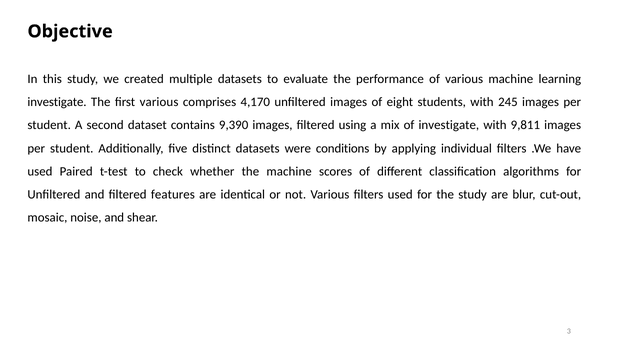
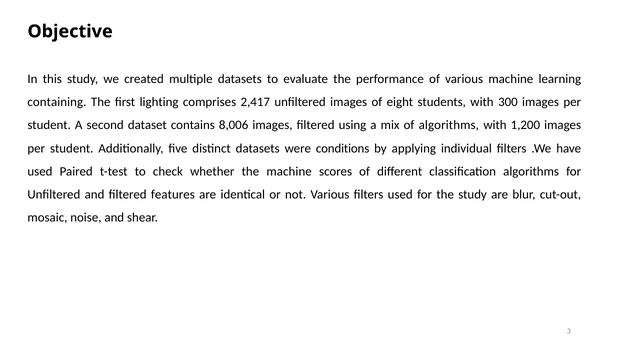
investigate: investigate -> containing (57, 102)
first various: various -> lighting (159, 102)
4,170: 4,170 -> 2,417 (255, 102)
245: 245 -> 300 (508, 102)
9,390: 9,390 -> 8,006 (234, 125)
of investigate: investigate -> algorithms (449, 125)
9,811: 9,811 -> 1,200 (525, 125)
